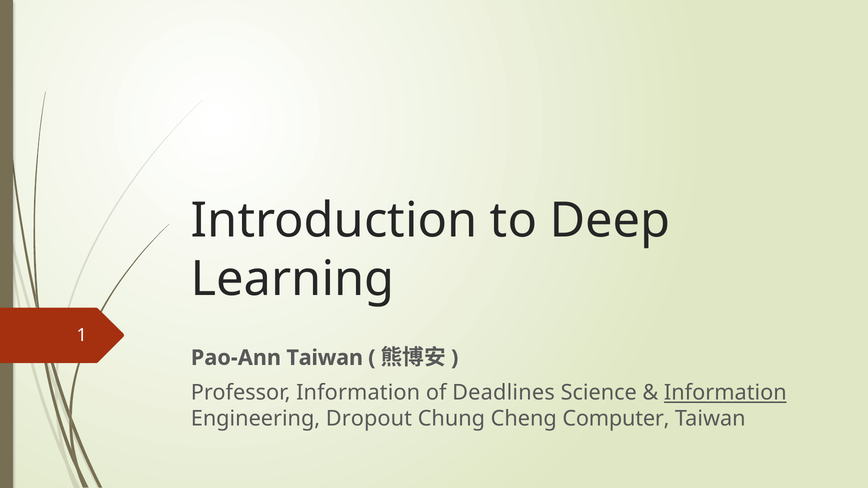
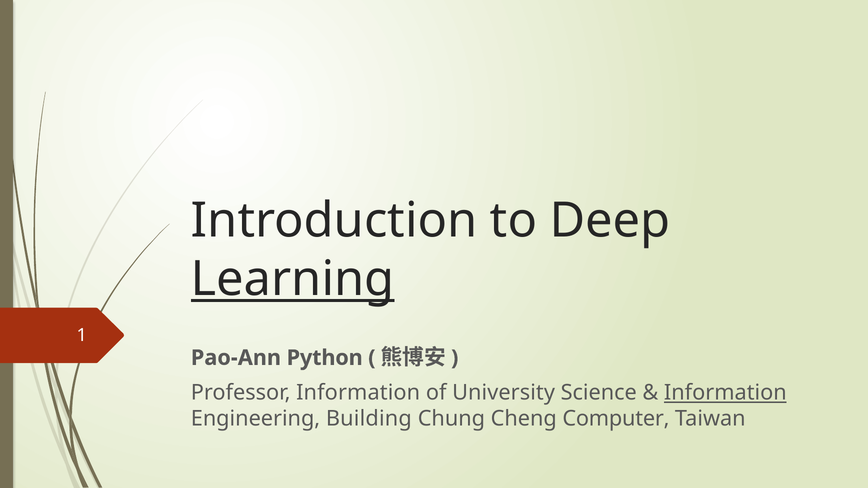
Learning underline: none -> present (293, 280)
Pao-Ann Taiwan: Taiwan -> Python (325, 358)
Deadlines: Deadlines -> University (504, 393)
Dropout: Dropout -> Building (369, 419)
